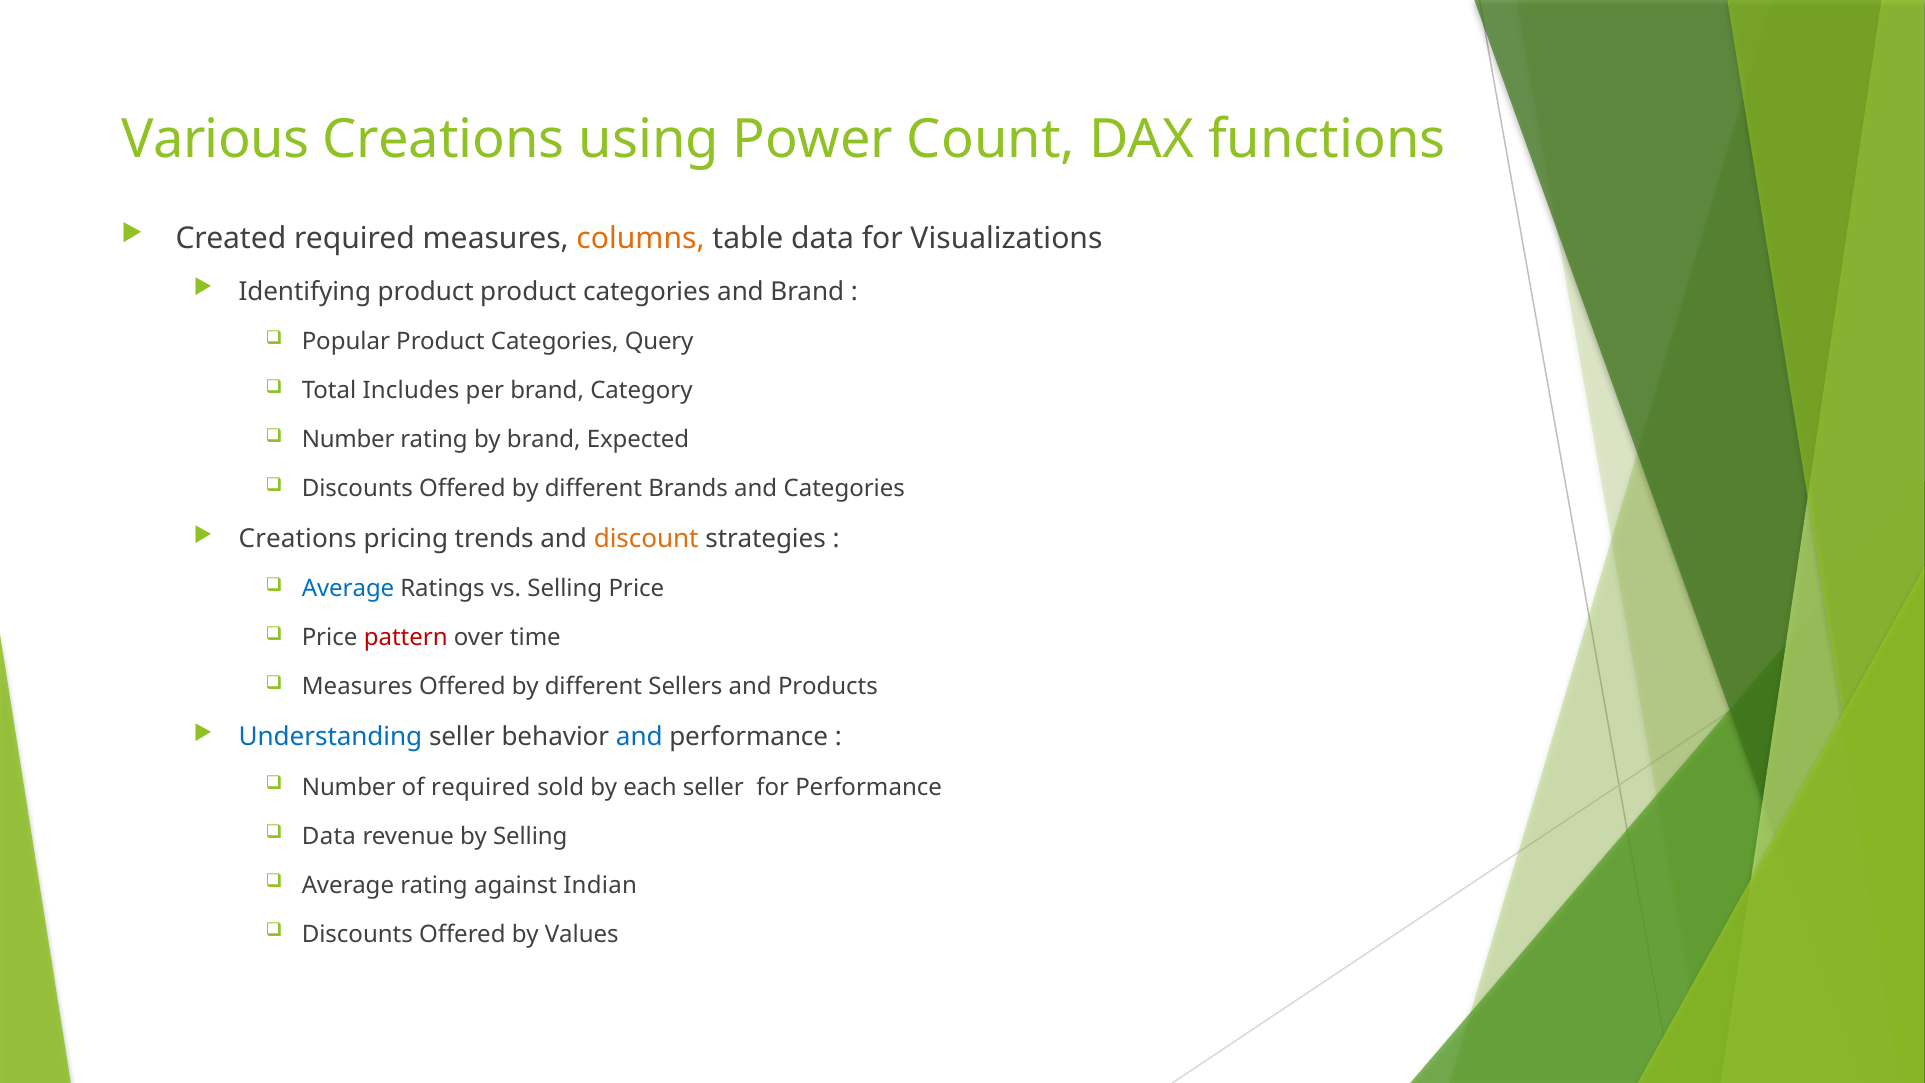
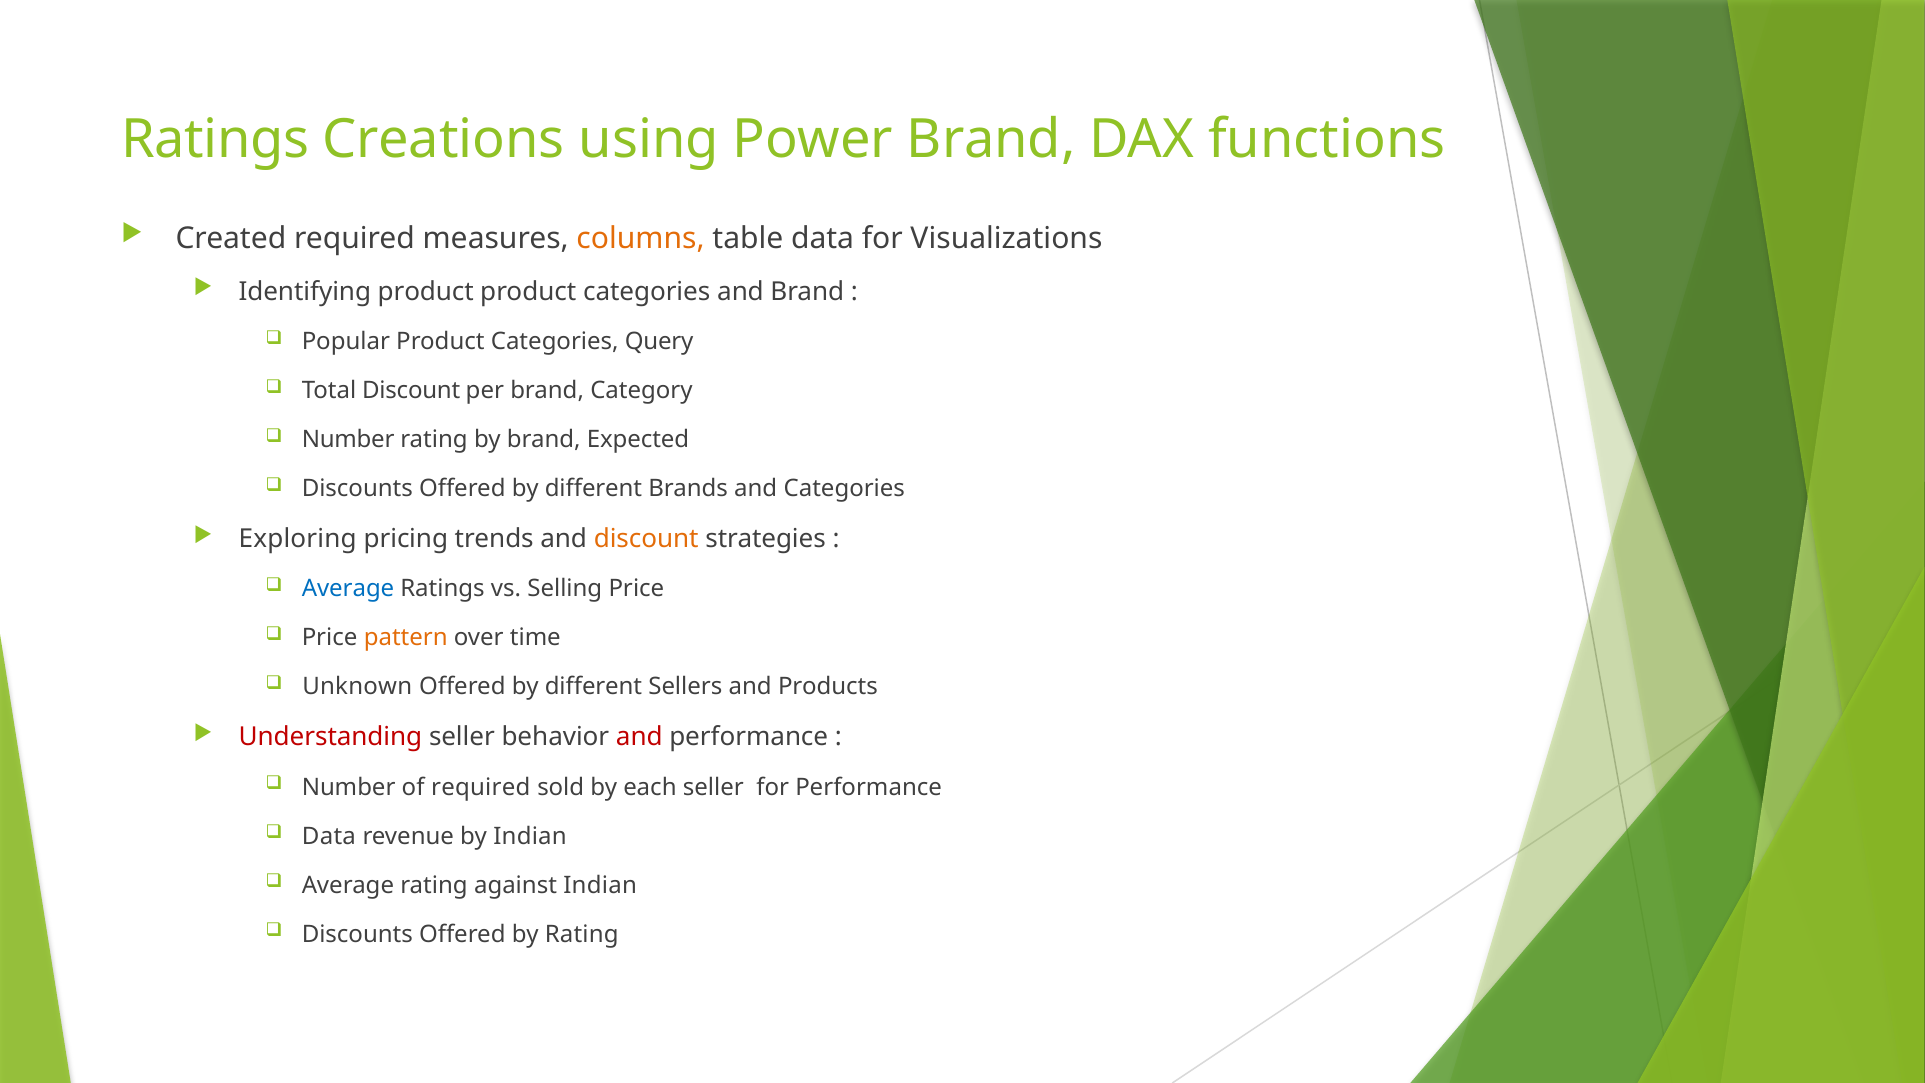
Various: Various -> Ratings (215, 140)
Power Count: Count -> Brand (991, 140)
Total Includes: Includes -> Discount (411, 391)
Creations: Creations -> Exploring (298, 539)
pattern colour: red -> orange (406, 638)
Measures: Measures -> Unknown (357, 687)
Understanding colour: blue -> red (330, 737)
and colour: blue -> red (639, 737)
by Selling: Selling -> Indian (530, 836)
by Values: Values -> Rating (582, 934)
